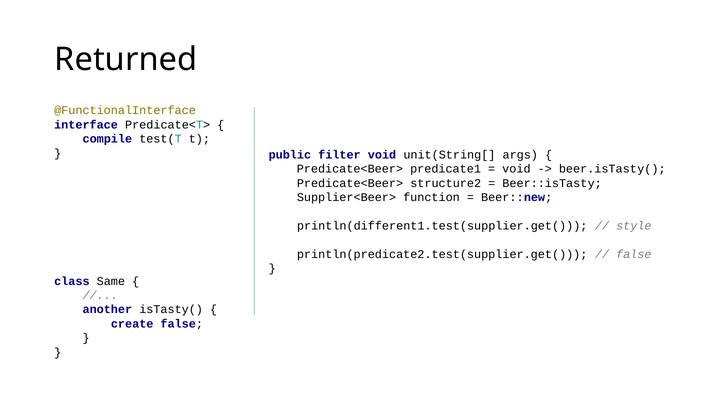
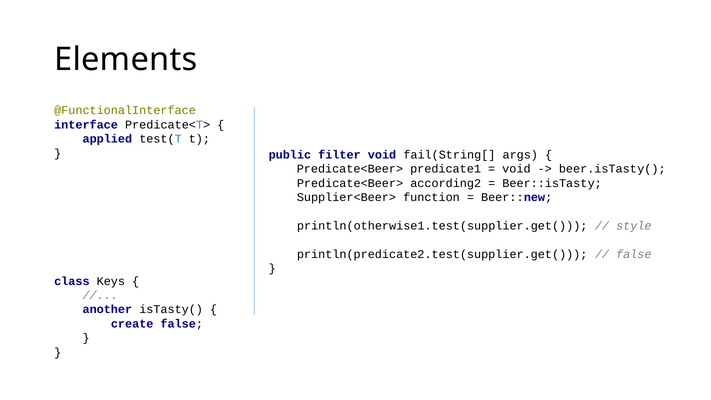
Returned: Returned -> Elements (126, 60)
compile: compile -> applied (107, 139)
unit(String[: unit(String[ -> fail(String[ (449, 155)
structure2: structure2 -> according2 (446, 183)
println(different1.test(supplier.get(: println(different1.test(supplier.get( -> println(otherwise1.test(supplier.get( (442, 226)
Same: Same -> Keys (111, 281)
